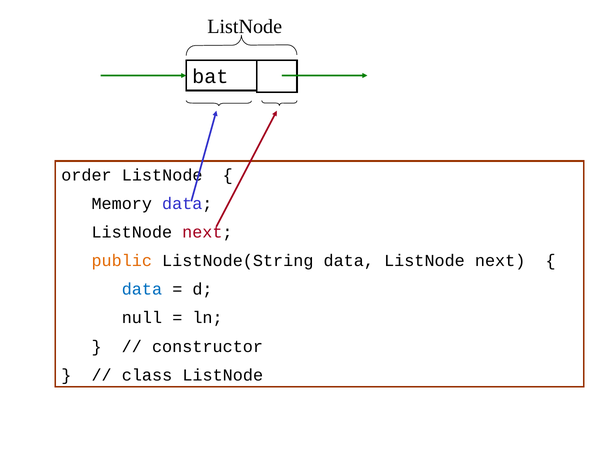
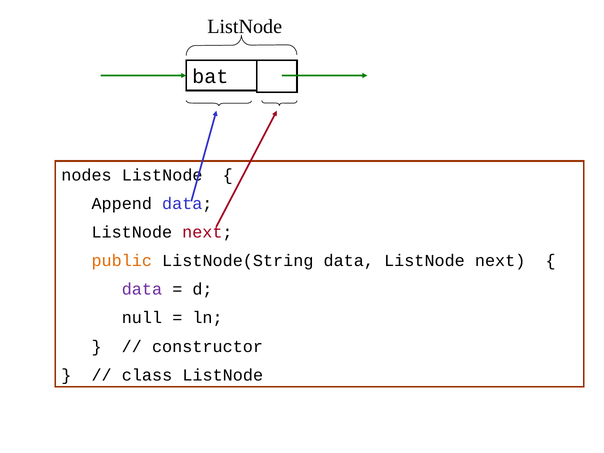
order: order -> nodes (86, 175)
Memory: Memory -> Append (122, 204)
data colour: blue -> purple (142, 289)
